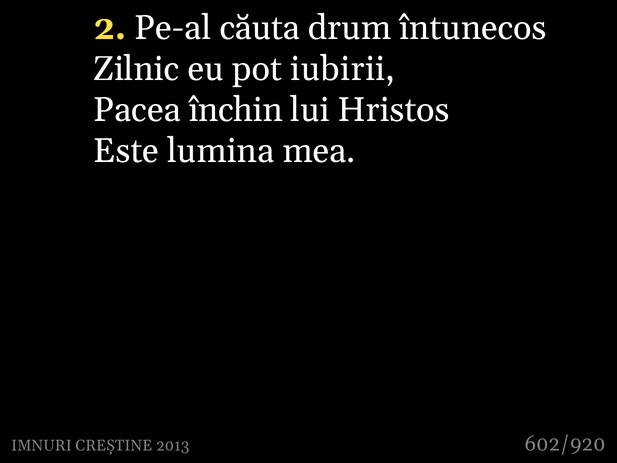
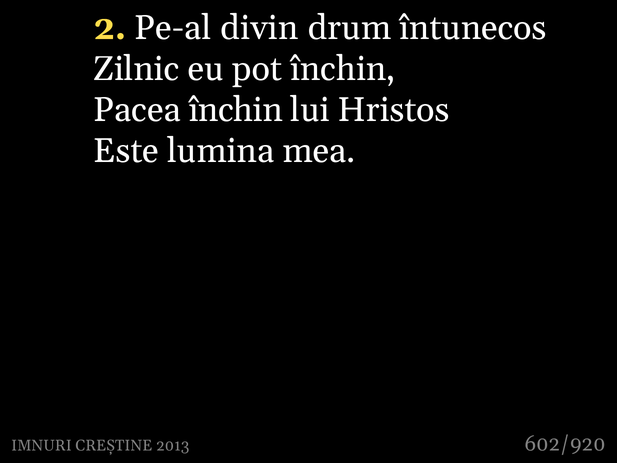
căuta: căuta -> divin (259, 28)
pot iubirii: iubirii -> închin (343, 69)
